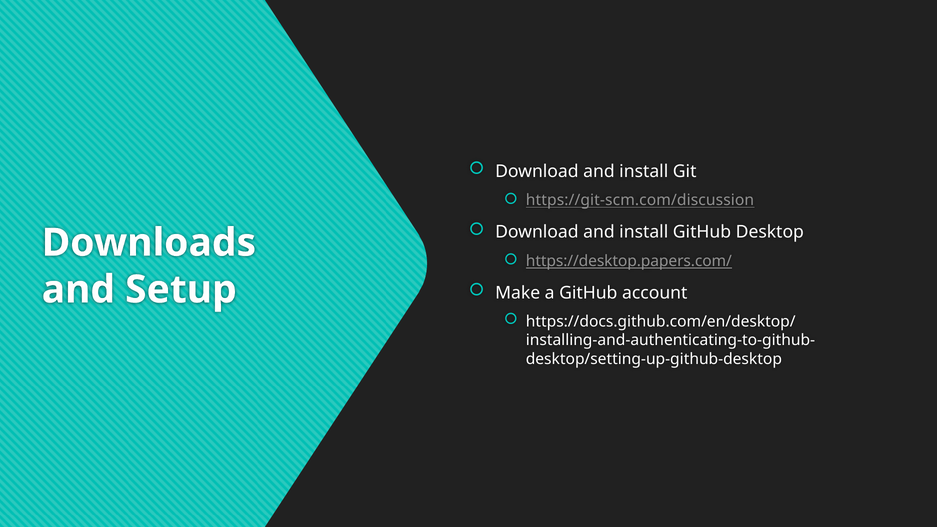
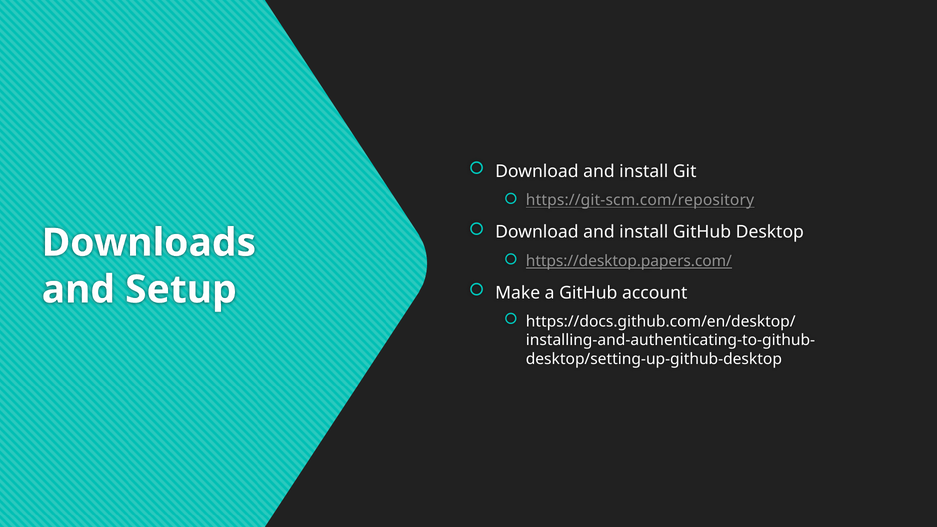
https://git-scm.com/discussion: https://git-scm.com/discussion -> https://git-scm.com/repository (640, 200)
